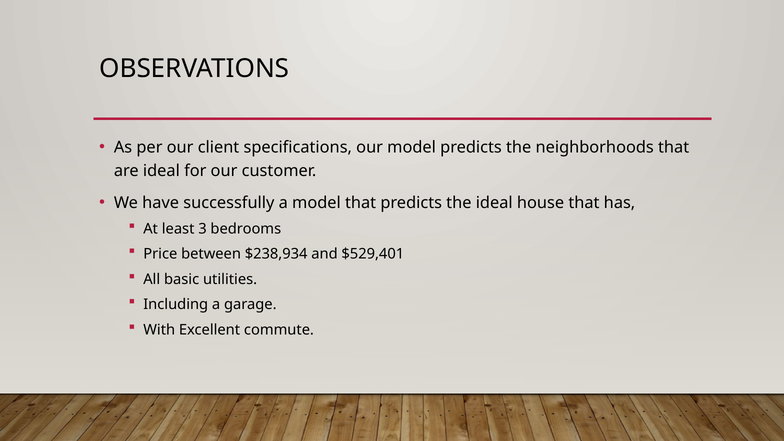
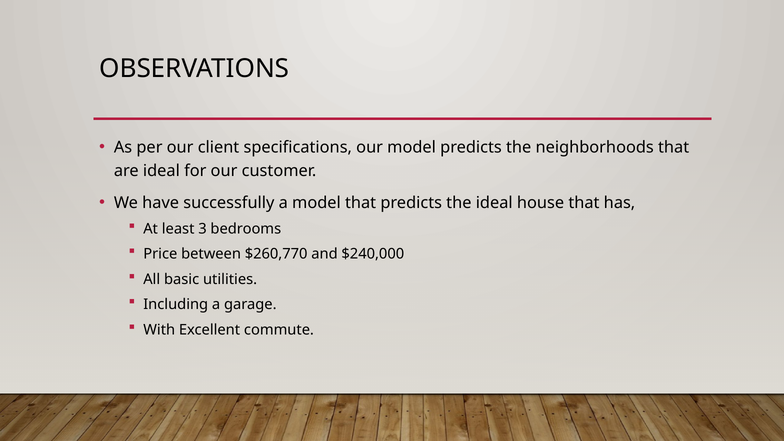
$238,934: $238,934 -> $260,770 (276, 254)
$529,401: $529,401 -> $240,000 (373, 254)
